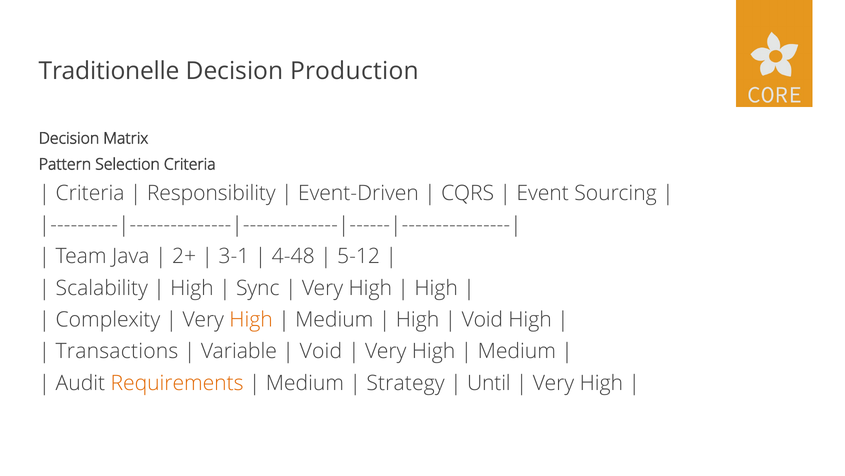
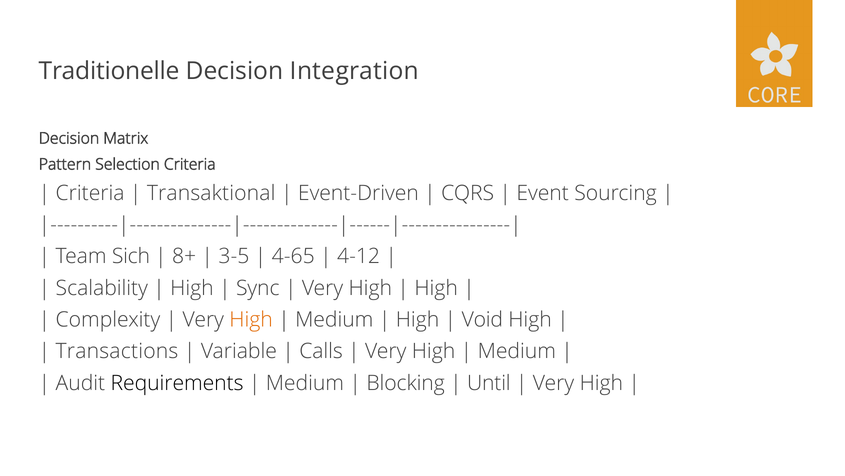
Production: Production -> Integration (354, 71)
Responsibility: Responsibility -> Transaktional (211, 193)
Java: Java -> Sich (131, 256)
2+: 2+ -> 8+ (184, 256)
3-1: 3-1 -> 3-5 (234, 256)
4-48: 4-48 -> 4-65 (293, 256)
5-12: 5-12 -> 4-12 (359, 256)
Void: Void -> Calls (321, 351)
Requirements colour: orange -> black (177, 383)
Strategy: Strategy -> Blocking (406, 383)
